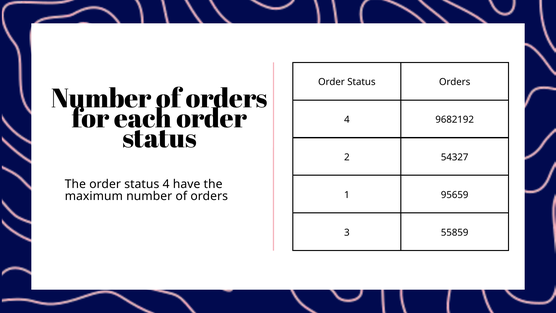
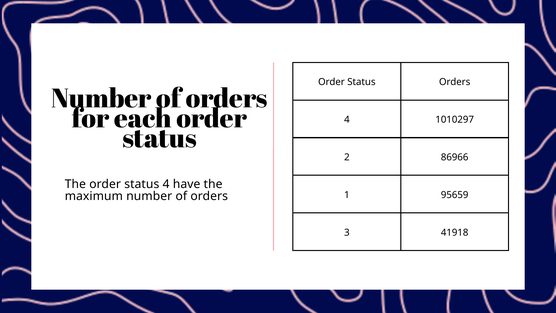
9682192: 9682192 -> 1010297 (455, 119)
54327: 54327 -> 86966 (455, 157)
55859: 55859 -> 41918 (455, 232)
